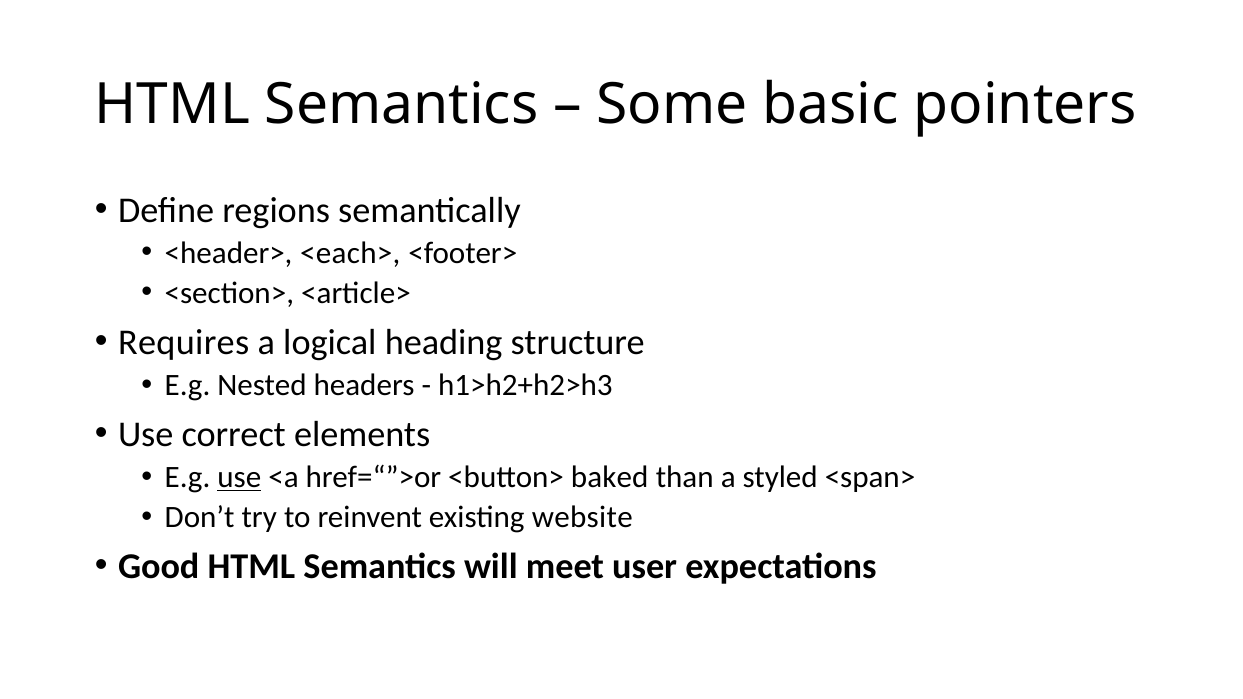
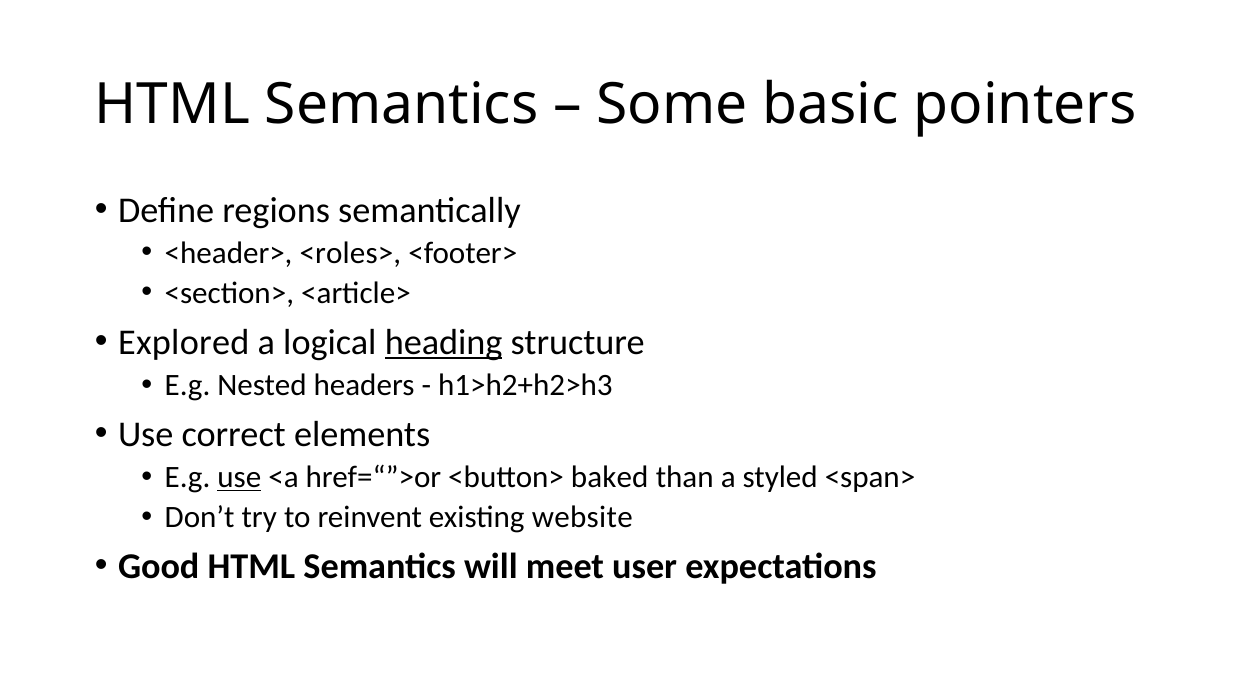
<each>: <each> -> <roles> (350, 253)
Requires: Requires -> Explored (184, 342)
heading underline: none -> present (444, 342)
